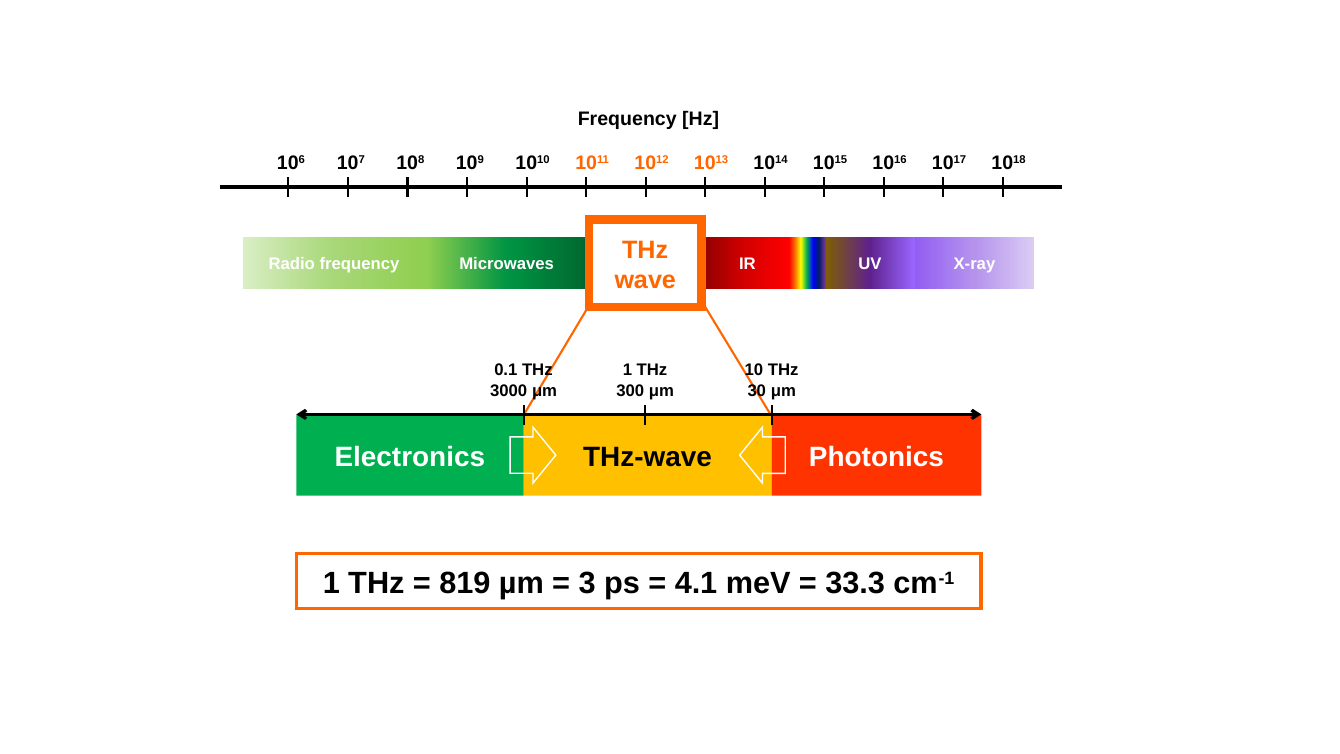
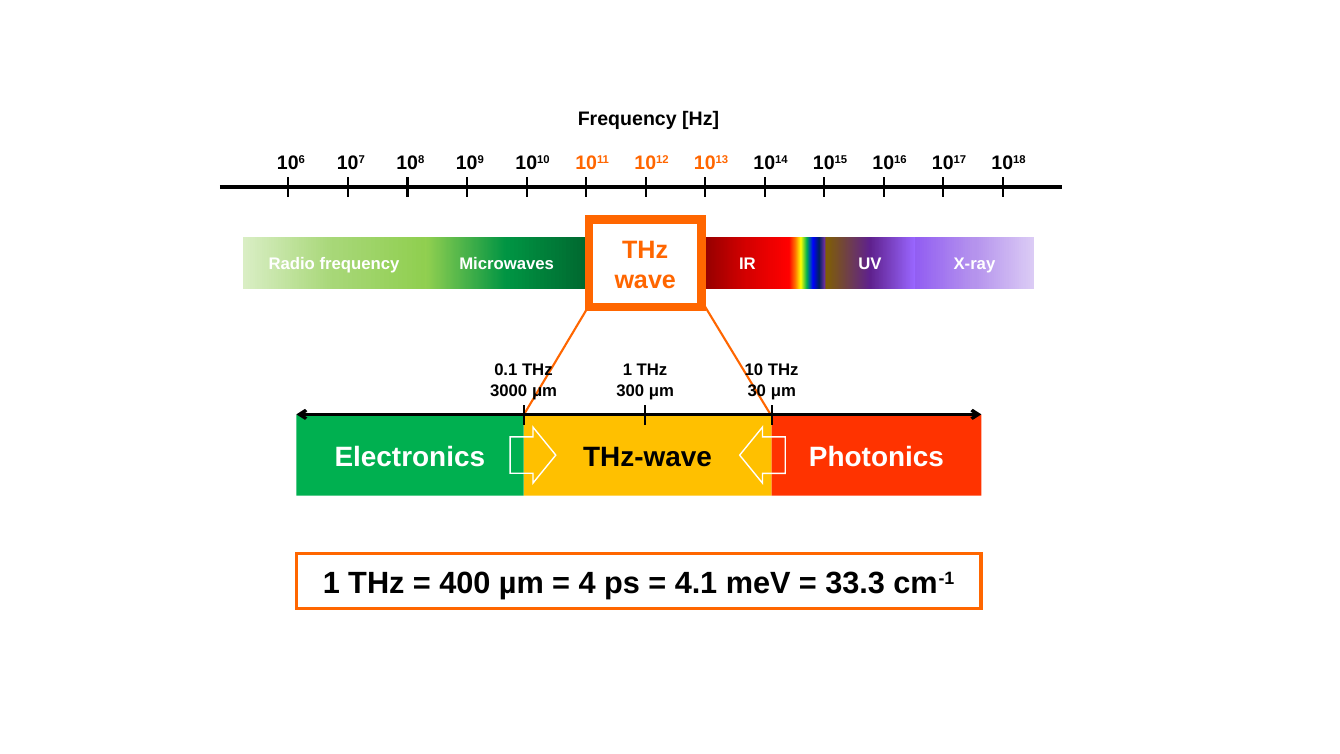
819: 819 -> 400 (465, 583)
3: 3 -> 4 (587, 583)
